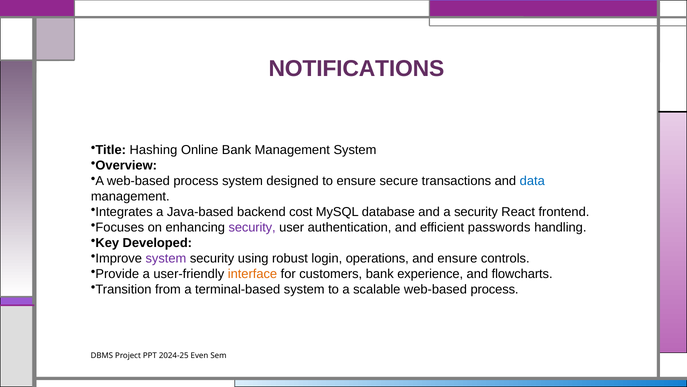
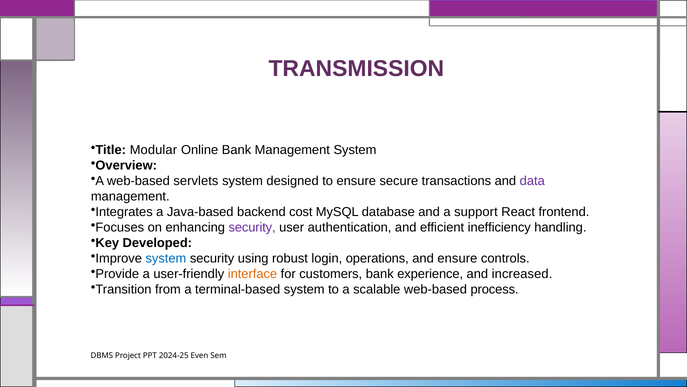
NOTIFICATIONS: NOTIFICATIONS -> TRANSMISSION (356, 69)
Hashing: Hashing -> Modular (153, 150)
A web-based process: process -> servlets (196, 181)
data colour: blue -> purple (532, 181)
a security: security -> support (476, 212)
passwords: passwords -> inefficiency (499, 227)
system colour: purple -> blue (166, 258)
flowcharts: flowcharts -> increased (522, 274)
